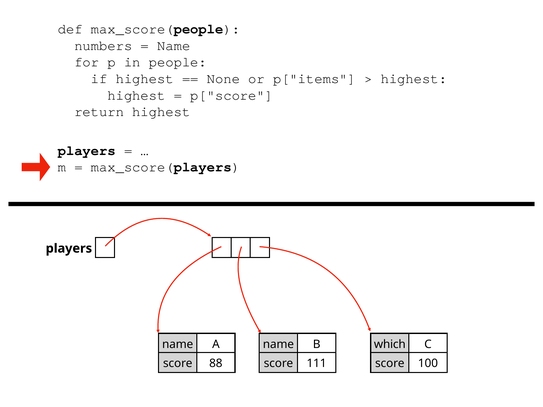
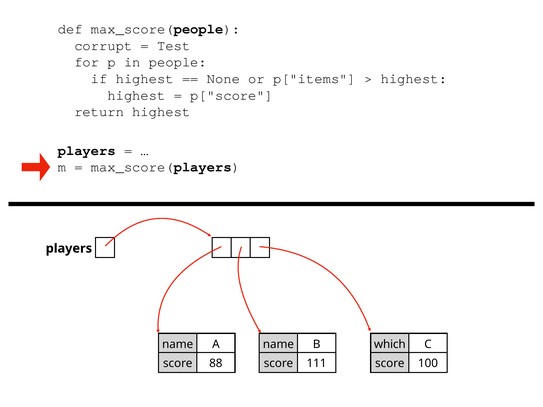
numbers: numbers -> corrupt (103, 46)
Name: Name -> Test (174, 46)
